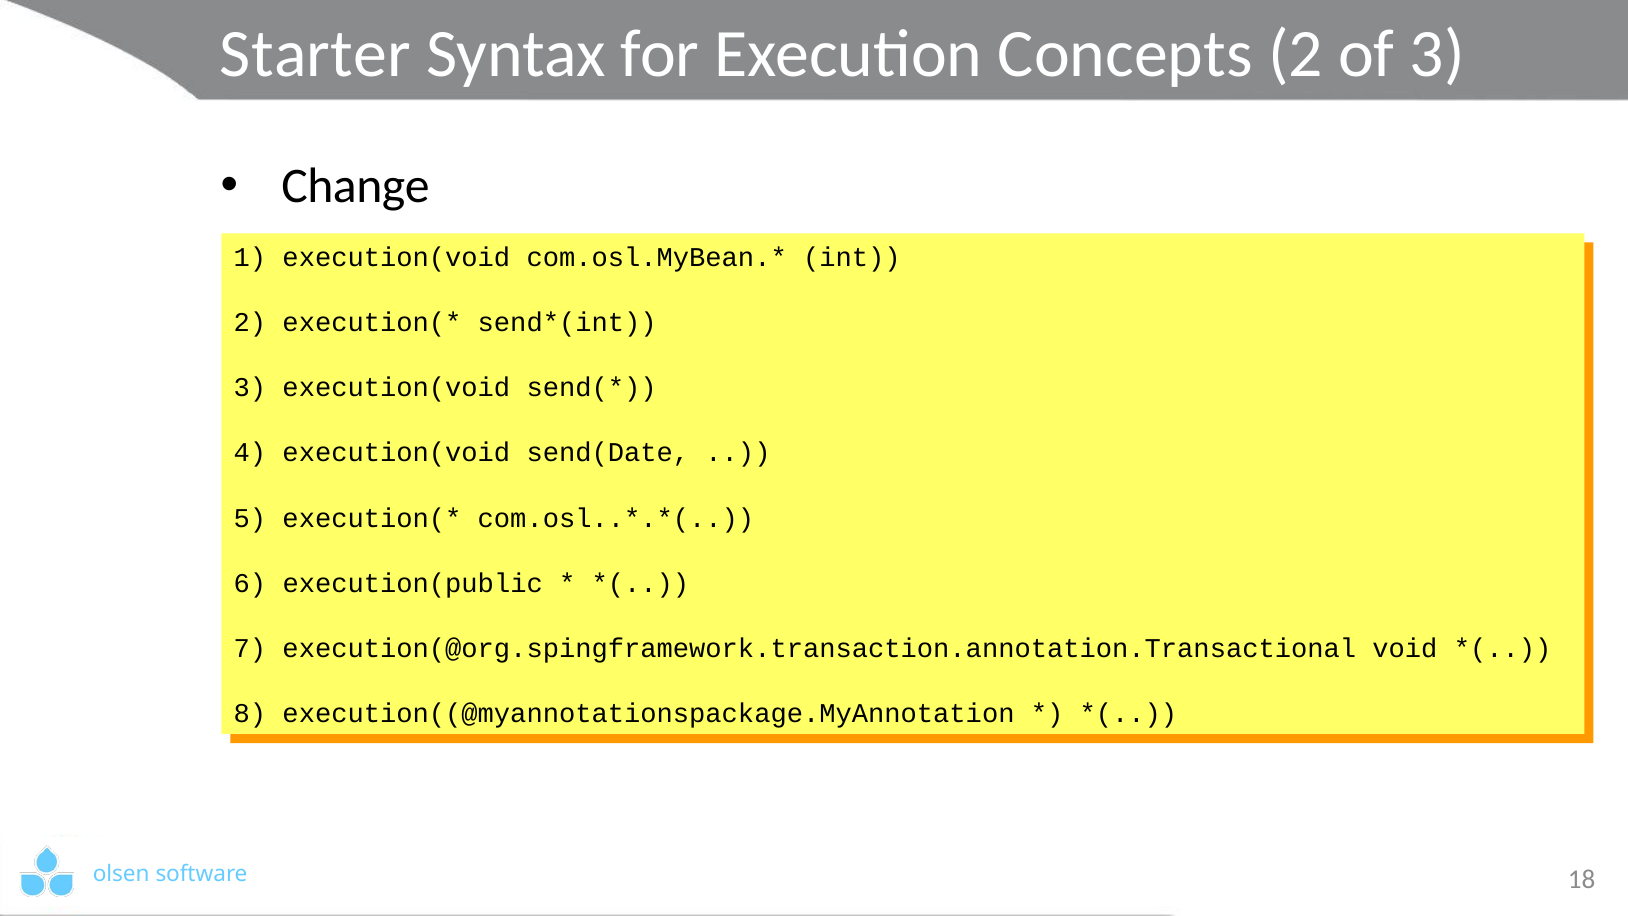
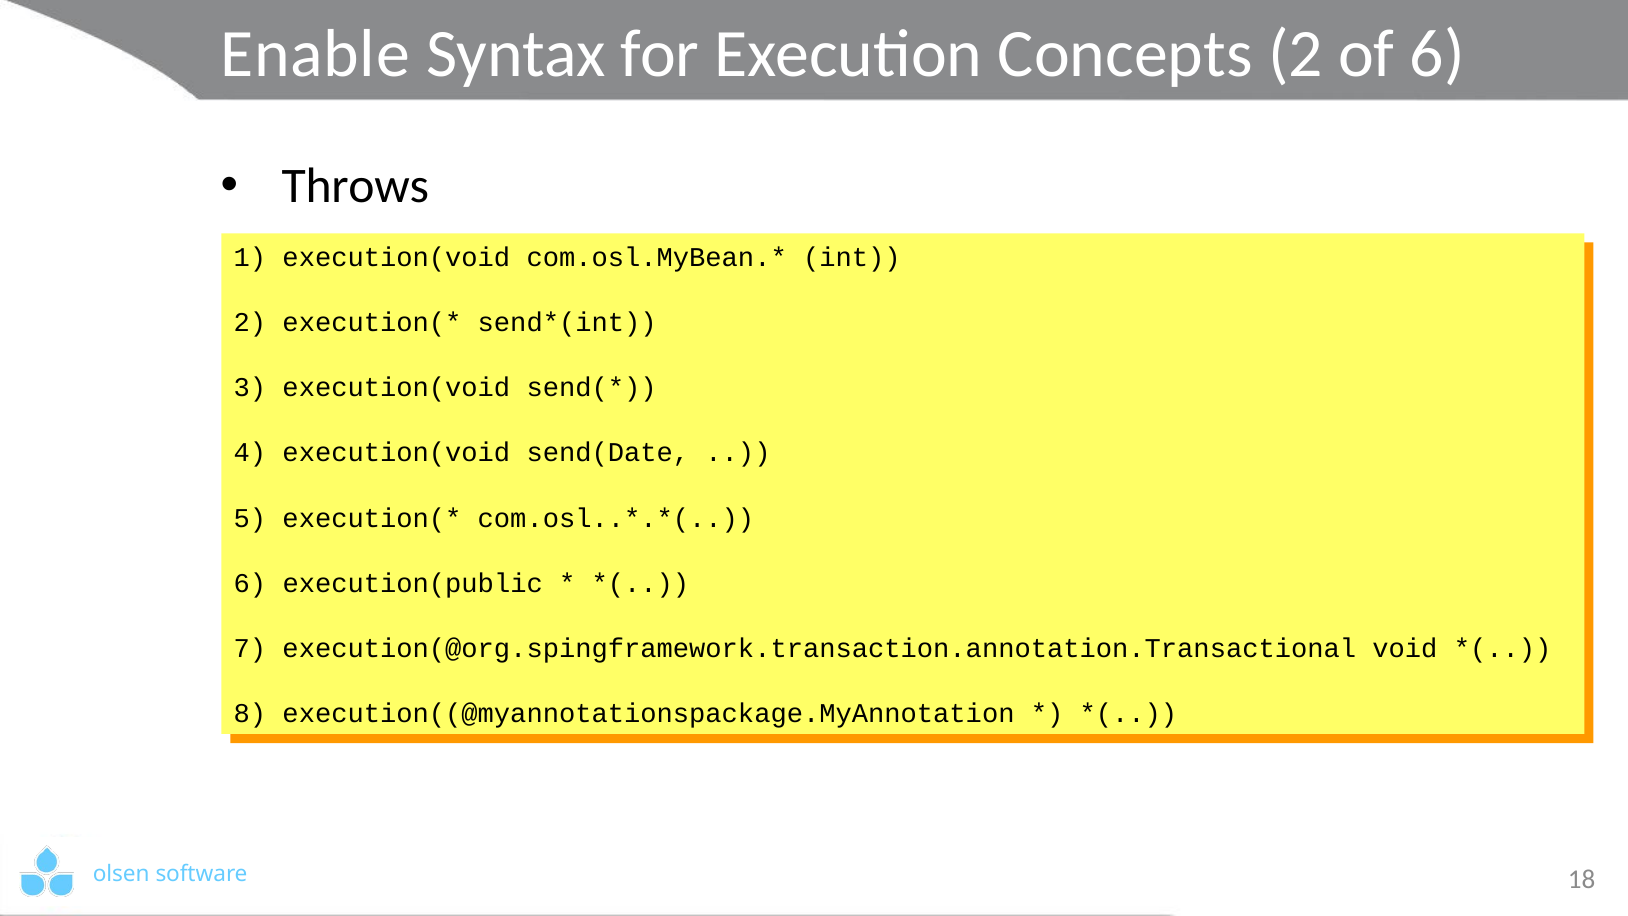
Starter: Starter -> Enable (315, 54)
of 3: 3 -> 6 (1437, 54)
Change: Change -> Throws (355, 187)
